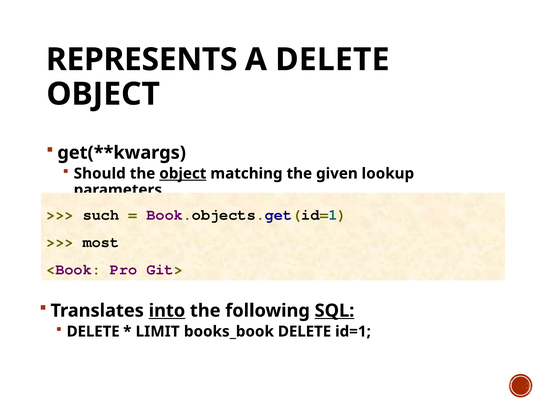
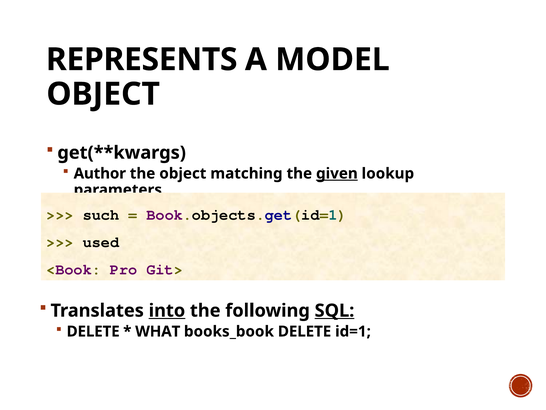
A DELETE: DELETE -> MODEL (332, 60)
Should: Should -> Author (100, 173)
object underline: present -> none (183, 173)
given underline: none -> present (337, 173)
most: most -> used (101, 242)
LIMIT: LIMIT -> WHAT (158, 331)
